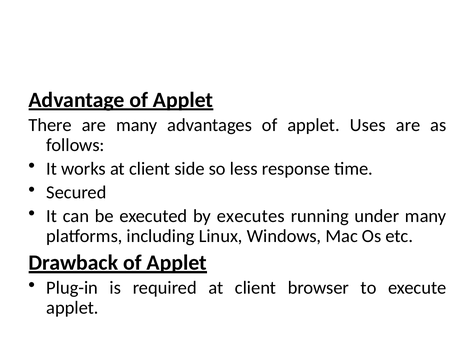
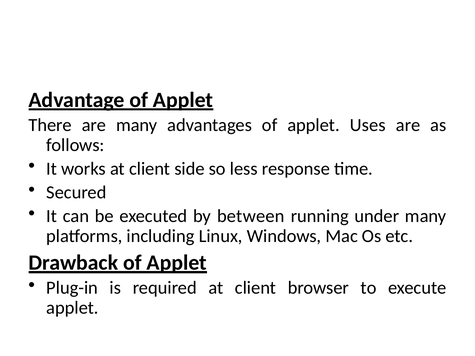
executes: executes -> between (251, 216)
